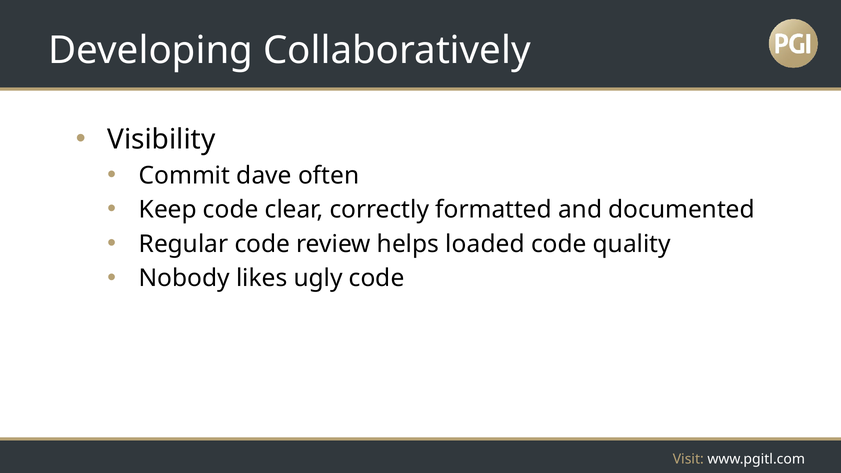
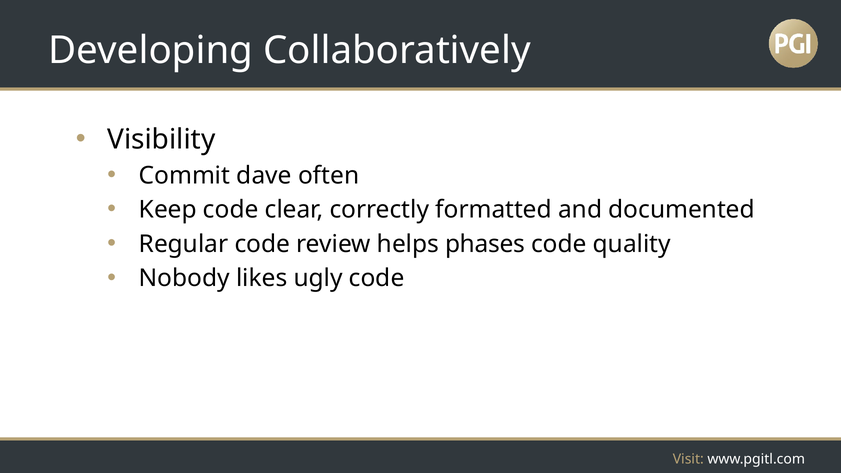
loaded: loaded -> phases (485, 244)
